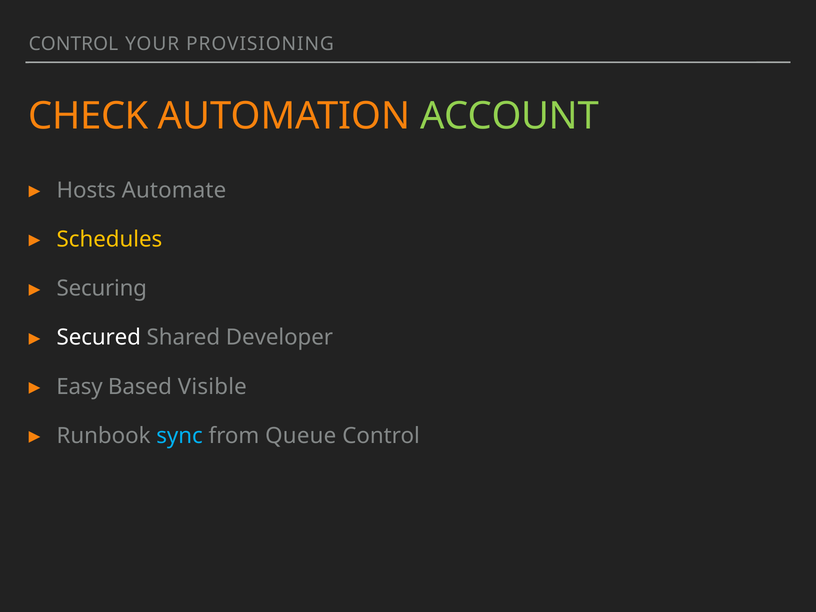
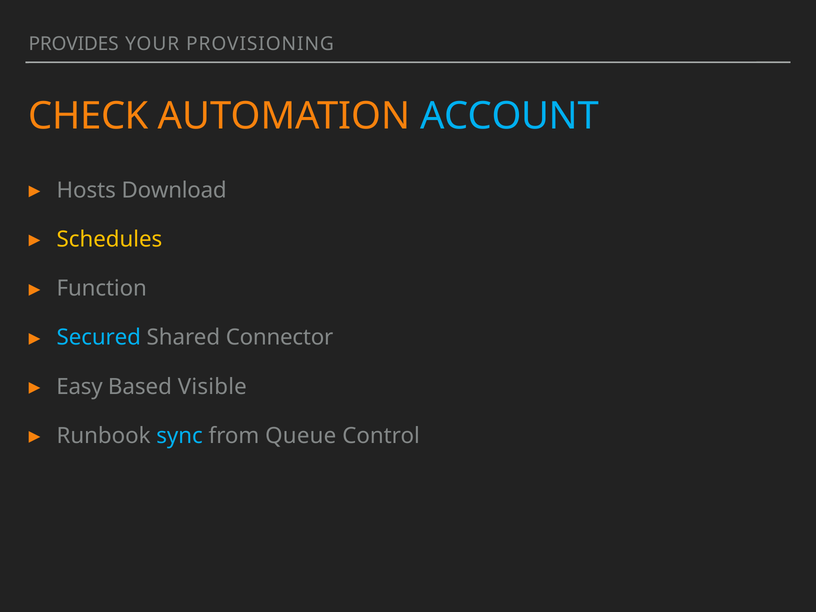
CONTROL: CONTROL -> PROVIDES (74, 44)
ACCOUNT colour: light green -> light blue (509, 116)
Automate: Automate -> Download (174, 190)
Securing: Securing -> Function (102, 288)
Secured colour: white -> light blue (99, 338)
Developer: Developer -> Connector (280, 338)
